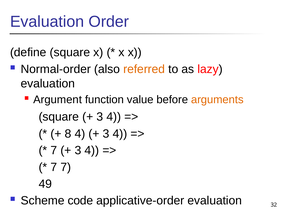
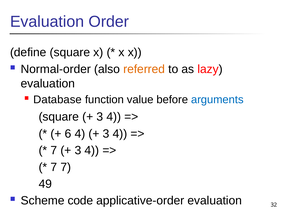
Argument: Argument -> Database (58, 99)
arguments colour: orange -> blue (217, 99)
8: 8 -> 6 (68, 133)
